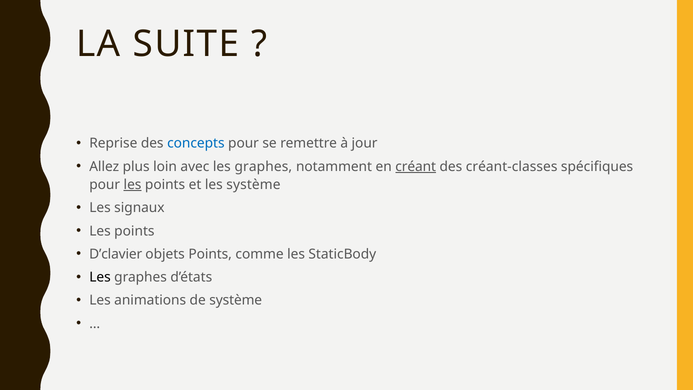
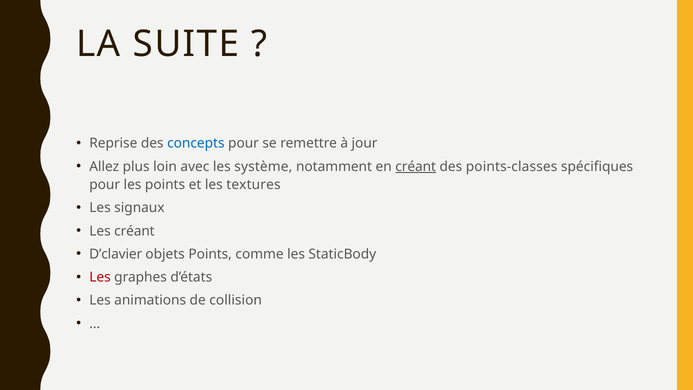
avec les graphes: graphes -> système (263, 167)
créant-classes: créant-classes -> points-classes (512, 167)
les underline: present -> none (133, 185)
les système: système -> textures (253, 185)
points: points -> créant (134, 231)
Les colour: black -> red (100, 277)
de système: système -> collision (236, 300)
